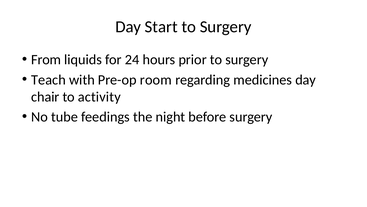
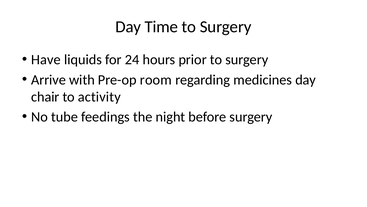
Start: Start -> Time (161, 27)
From: From -> Have (46, 60)
Teach: Teach -> Arrive (49, 80)
